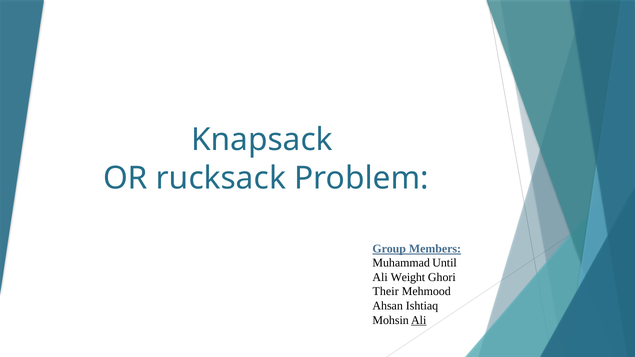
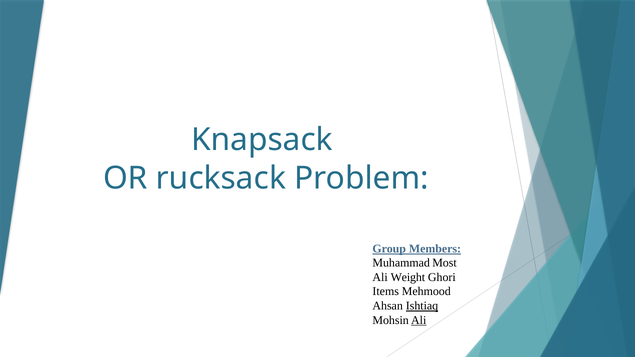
Until: Until -> Most (445, 263)
Their: Their -> Items (386, 292)
Ishtiaq underline: none -> present (422, 306)
